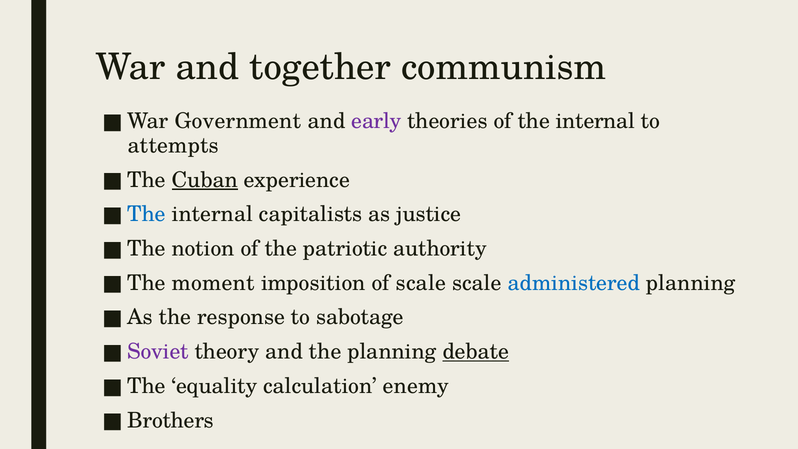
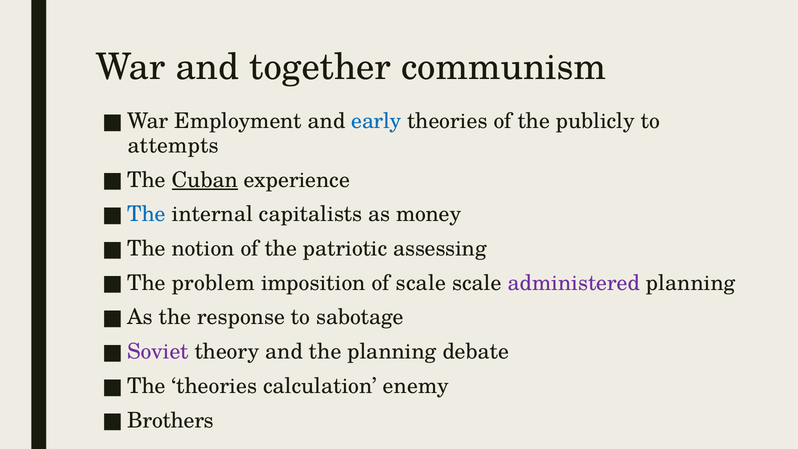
Government: Government -> Employment (238, 121)
early colour: purple -> blue (376, 121)
of the internal: internal -> publicly (595, 121)
justice: justice -> money (429, 214)
authority: authority -> assessing (440, 249)
moment: moment -> problem (213, 283)
administered colour: blue -> purple (574, 283)
debate underline: present -> none (476, 352)
The equality: equality -> theories (214, 386)
